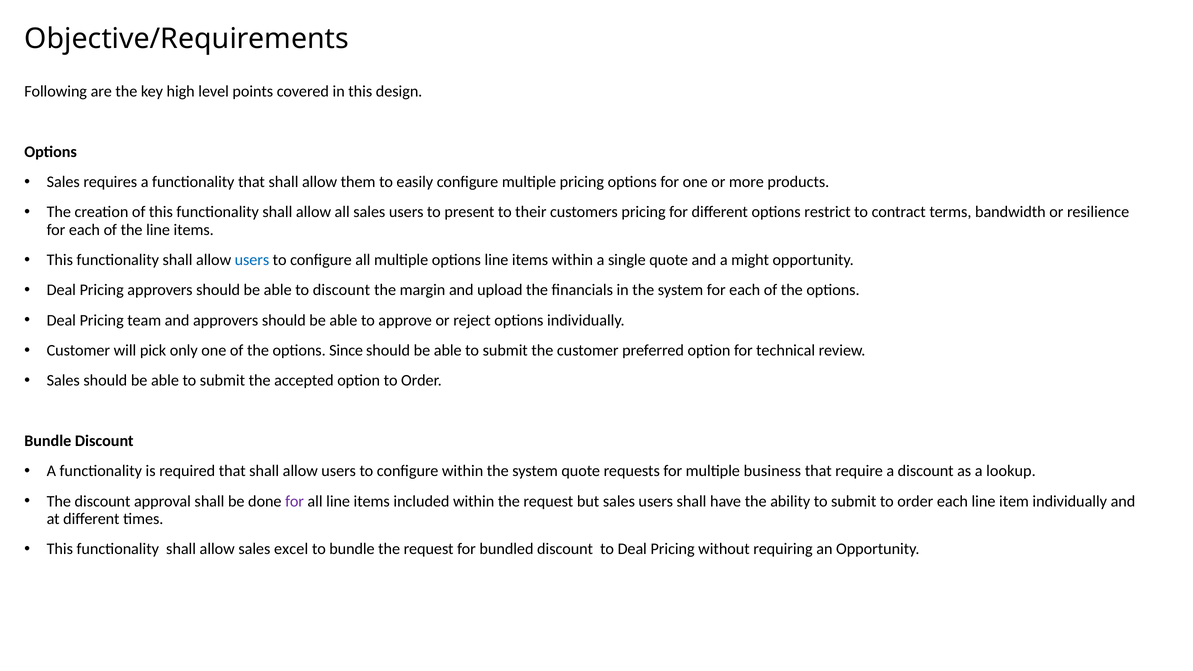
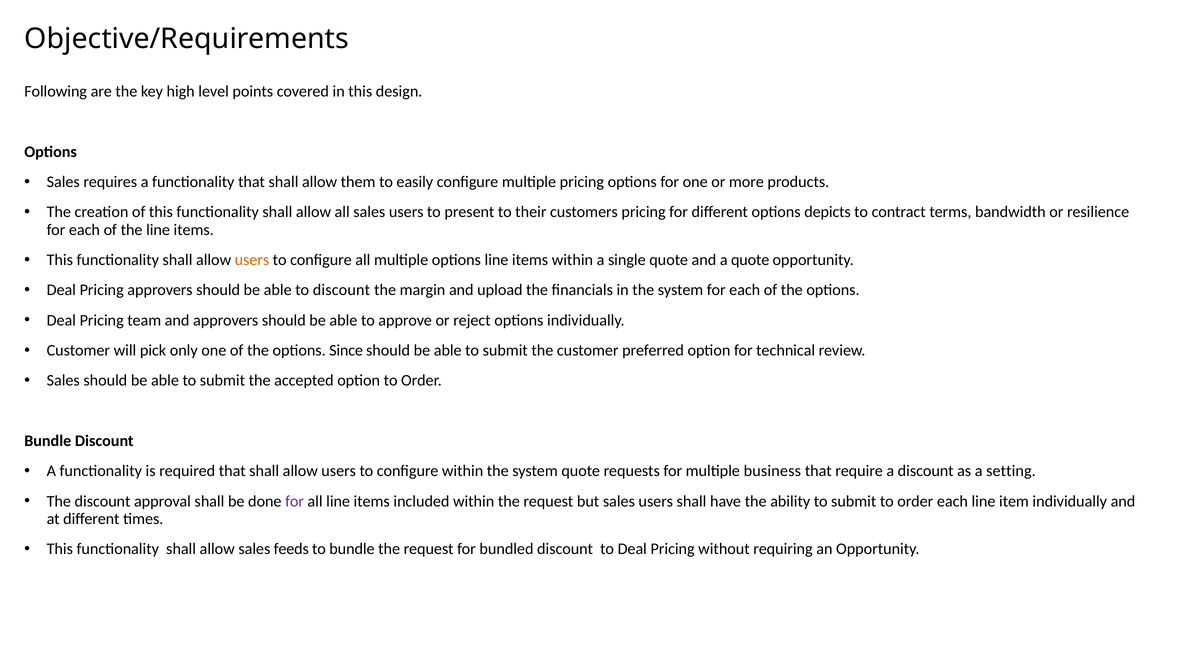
restrict: restrict -> depicts (828, 212)
users colour: blue -> orange (252, 260)
a might: might -> quote (750, 260)
lookup: lookup -> setting (1011, 471)
excel: excel -> feeds (291, 549)
